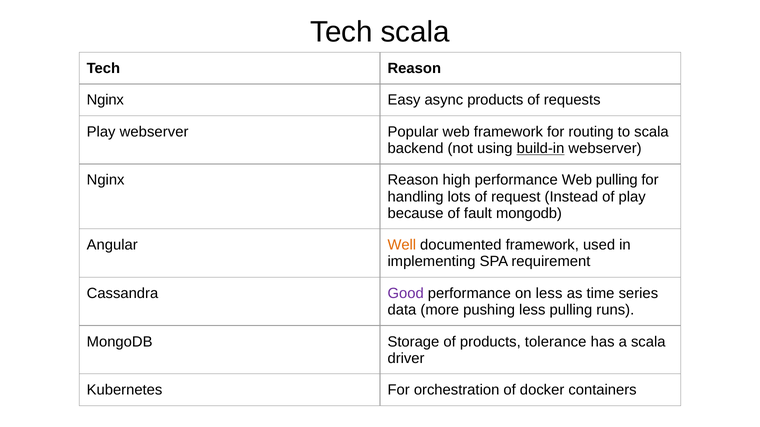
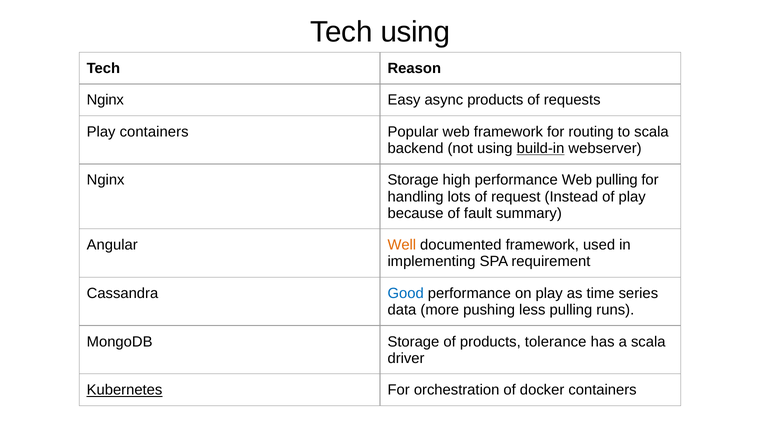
Tech scala: scala -> using (415, 32)
Play webserver: webserver -> containers (154, 132)
Nginx Reason: Reason -> Storage (413, 180)
fault mongodb: mongodb -> summary (529, 214)
Good colour: purple -> blue (406, 294)
on less: less -> play (549, 294)
Kubernetes underline: none -> present (125, 390)
